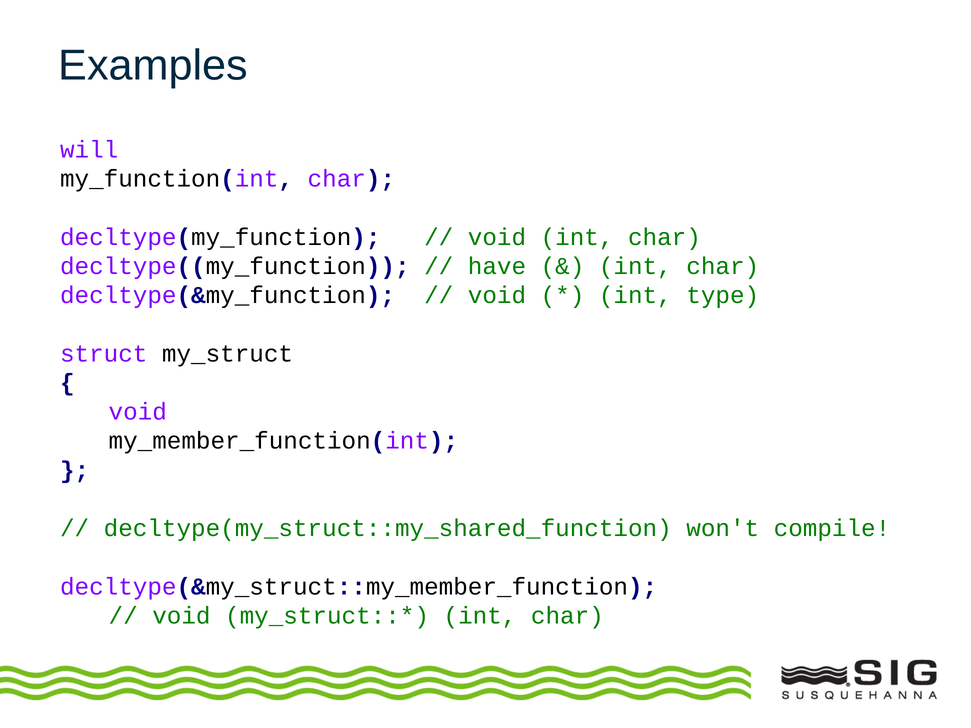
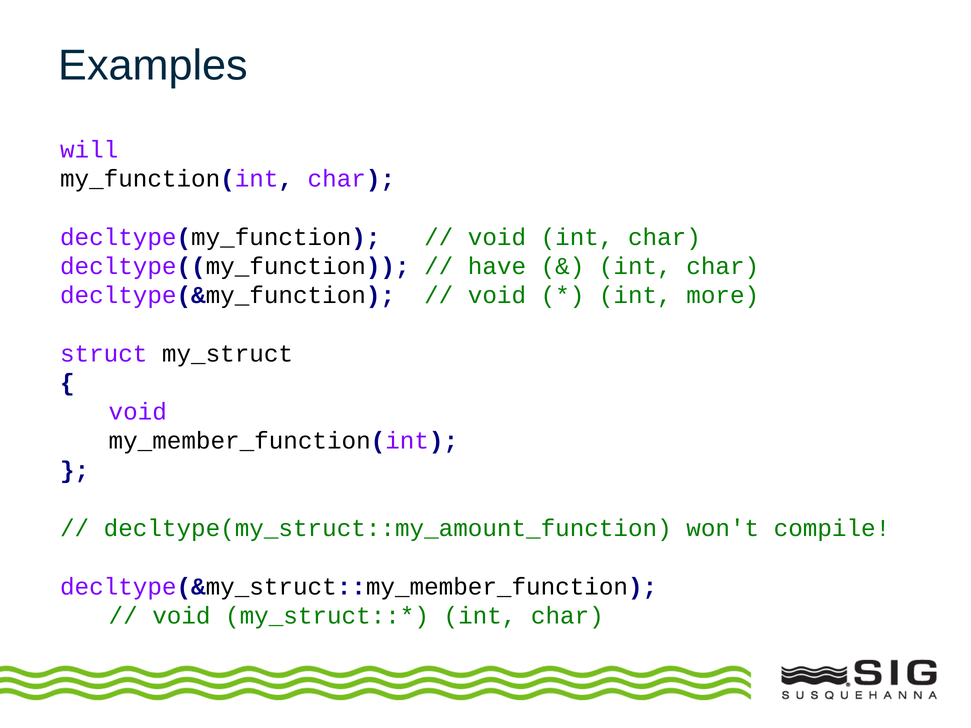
type: type -> more (723, 295)
decltype(my_struct::my_shared_function: decltype(my_struct::my_shared_function -> decltype(my_struct::my_amount_function (388, 528)
